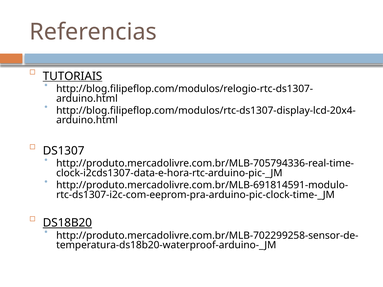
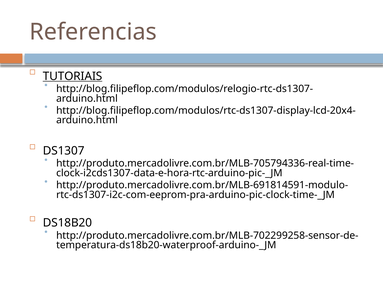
DS18B20 underline: present -> none (67, 223)
